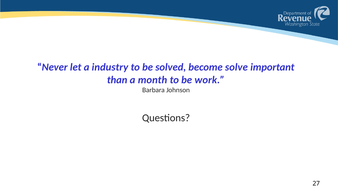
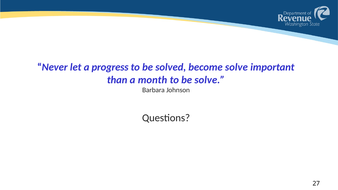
industry: industry -> progress (110, 67)
be work: work -> solve (210, 80)
